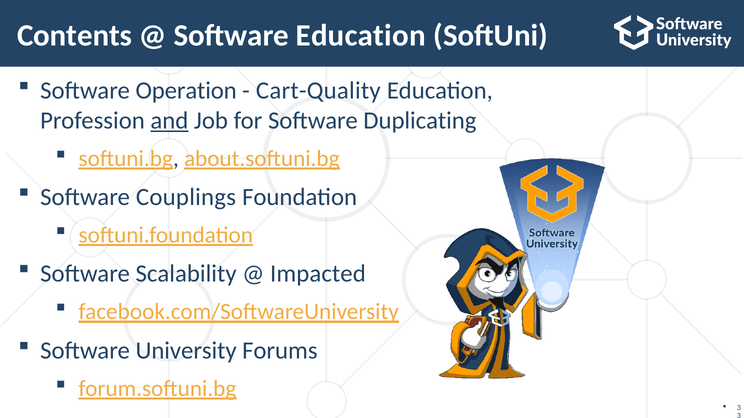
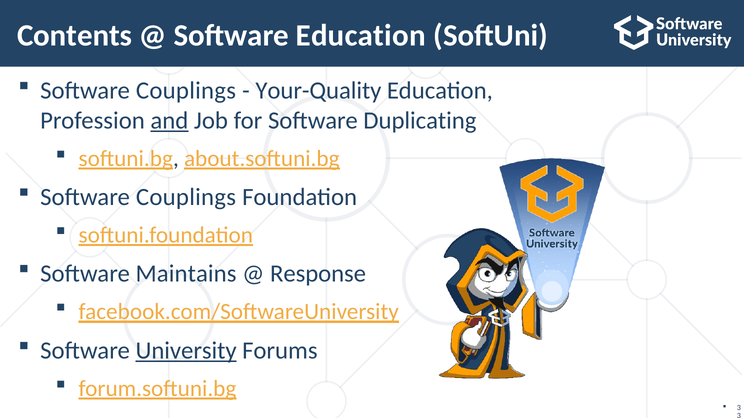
Operation: Operation -> Couplings (186, 91)
Cart-Quality: Cart-Quality -> Your-Quality (318, 91)
Scalability: Scalability -> Maintains (186, 274)
Impacted: Impacted -> Response (318, 274)
University underline: none -> present (186, 351)
